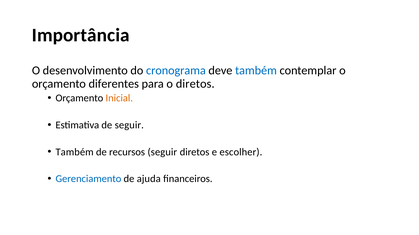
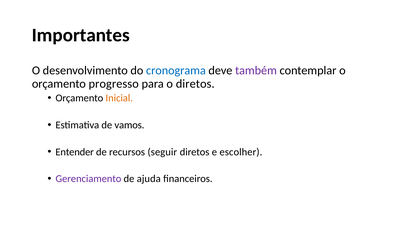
Importância: Importância -> Importantes (81, 35)
também colour: blue -> purple (256, 71)
diferentes: diferentes -> progresso (114, 84)
de seguir: seguir -> vamos (129, 125)
Também: Também -> Entender (75, 152)
Gerenciamento colour: blue -> purple (88, 179)
